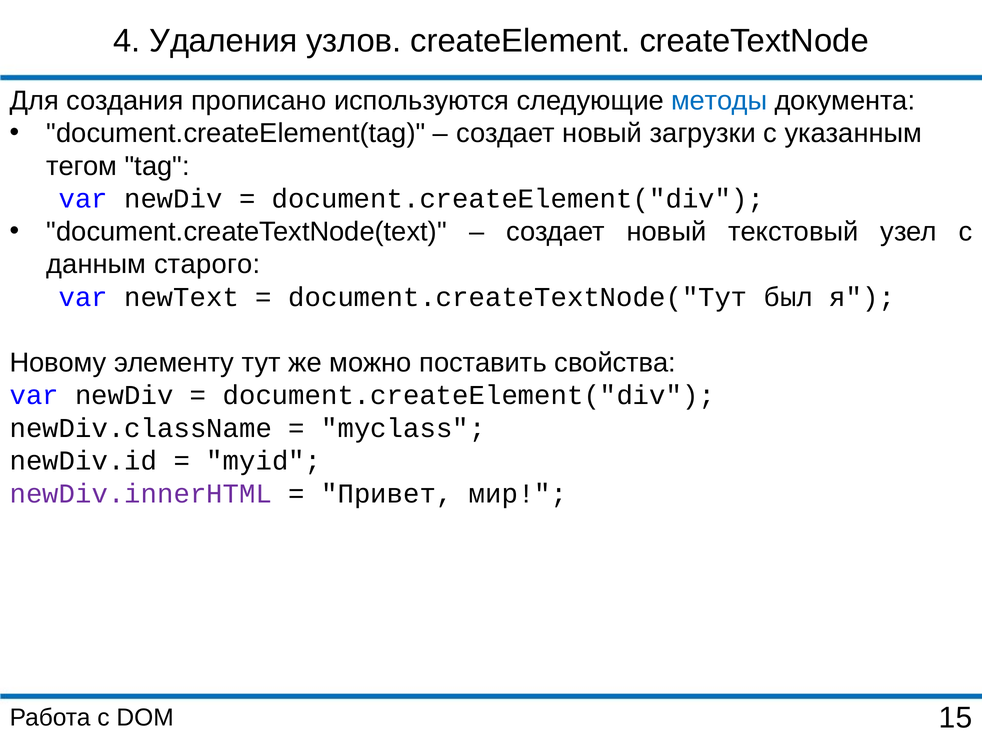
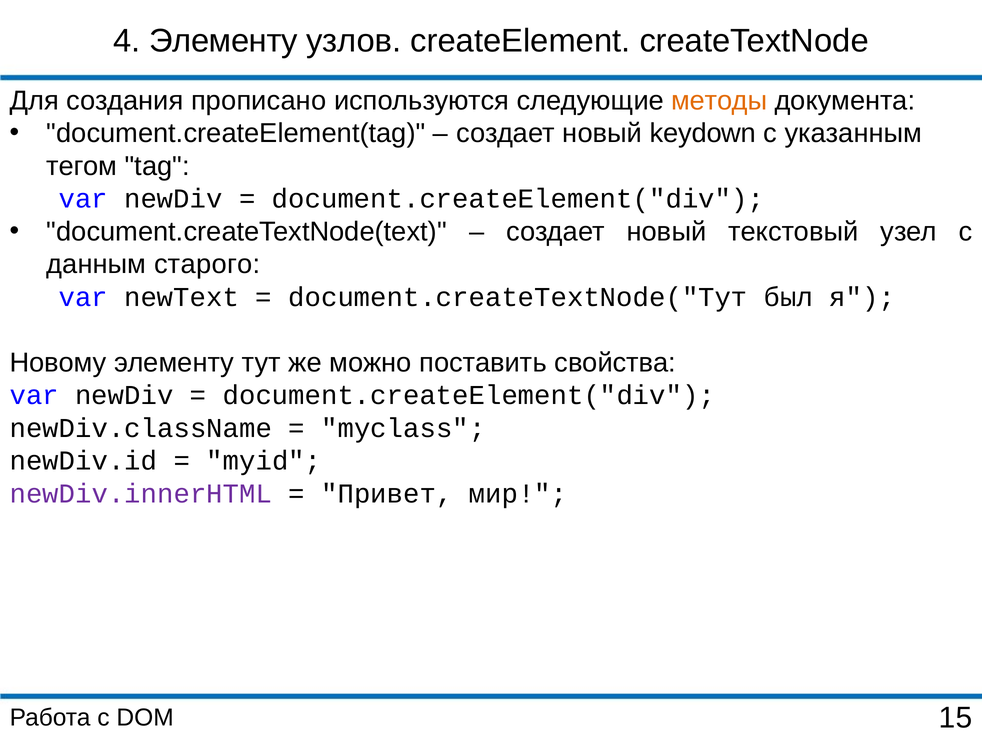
4 Удаления: Удаления -> Элементу (223, 41)
методы colour: blue -> orange (719, 100)
загрузки: загрузки -> keydown (703, 133)
